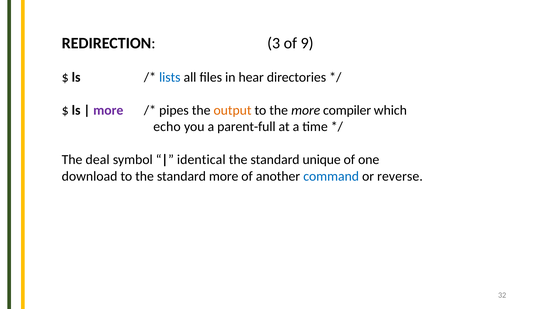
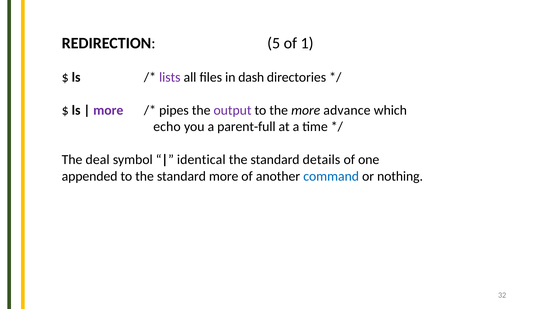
3: 3 -> 5 (274, 43)
9: 9 -> 1 (307, 43)
lists colour: blue -> purple (170, 77)
hear: hear -> dash (251, 77)
output colour: orange -> purple (233, 110)
compiler: compiler -> advance (347, 110)
unique: unique -> details (321, 159)
download: download -> appended (90, 176)
reverse: reverse -> nothing (400, 176)
